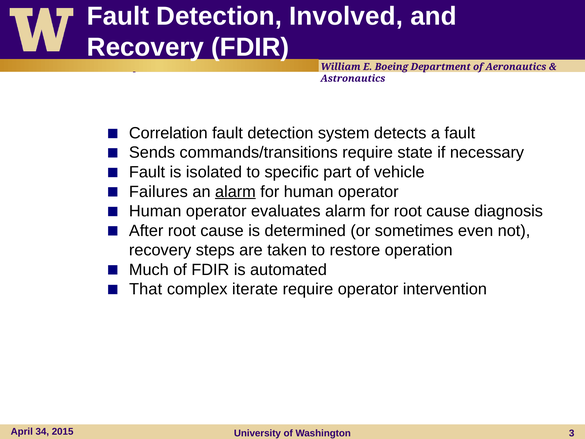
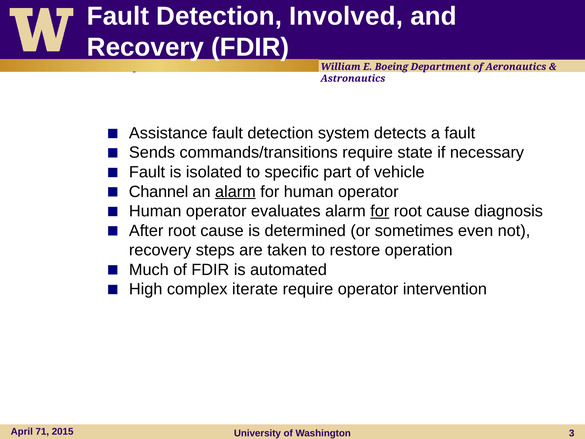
Correlation: Correlation -> Assistance (168, 133)
Failures: Failures -> Channel (159, 192)
for underline: none -> present (380, 211)
That: That -> High (146, 289)
34: 34 -> 71 (42, 432)
